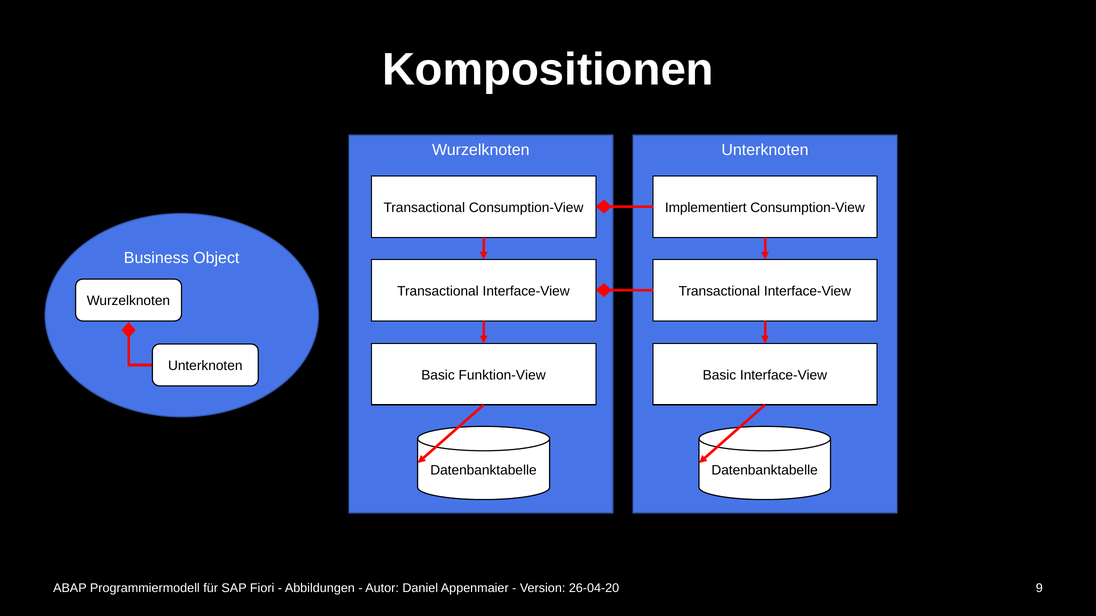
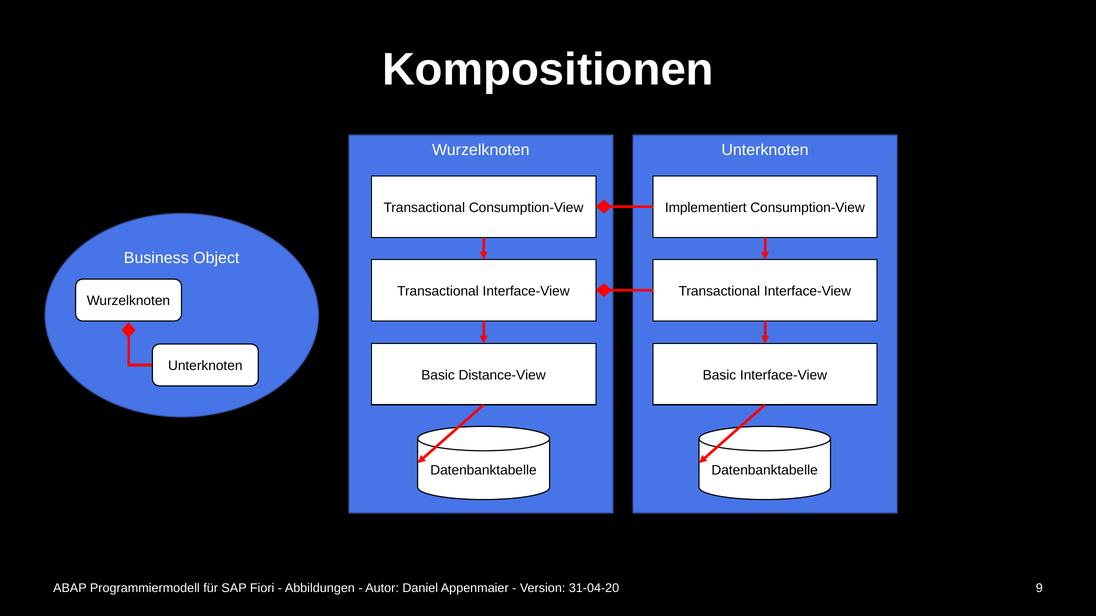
Funktion-View: Funktion-View -> Distance-View (502, 375)
26-04-20: 26-04-20 -> 31-04-20 (594, 589)
